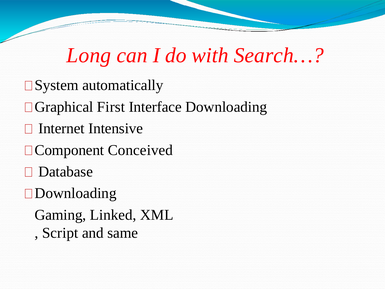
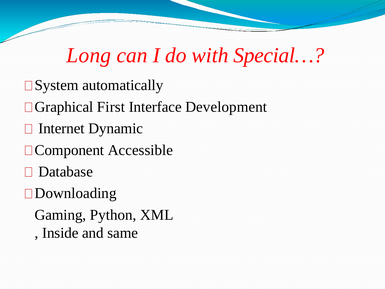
Search…: Search… -> Special… (279, 55)
Interface Downloading: Downloading -> Development (226, 107)
Intensive: Intensive -> Dynamic (116, 128)
Conceived: Conceived -> Accessible (140, 150)
Linked: Linked -> Python (113, 215)
Script: Script -> Inside (60, 233)
